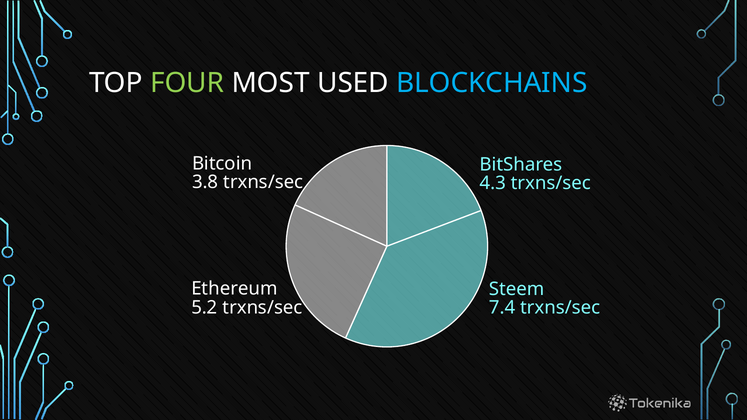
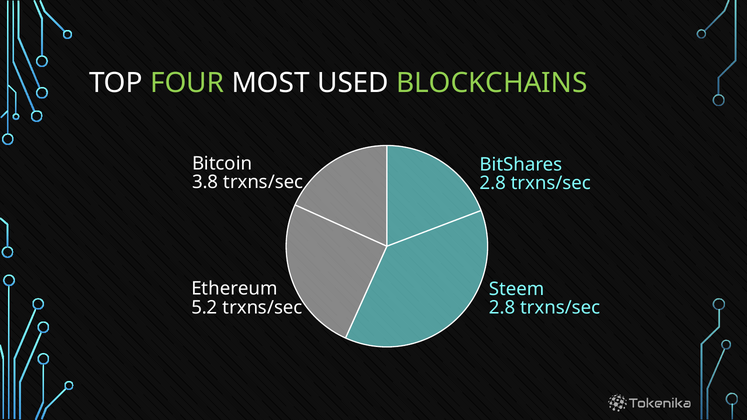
BLOCKCHAINS colour: light blue -> light green (492, 83)
4.3: 4.3 -> 2.8 (493, 183)
7.4: 7.4 -> 2.8 (502, 308)
